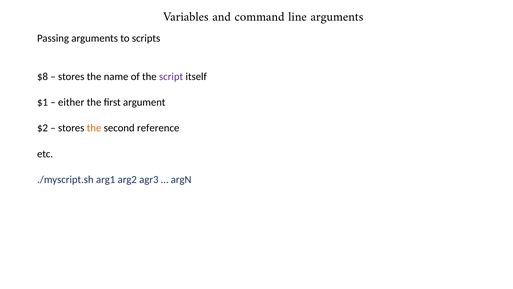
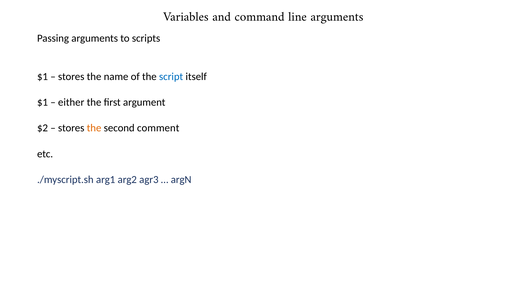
$8: $8 -> $1 (43, 77)
script colour: purple -> blue (171, 77)
reference: reference -> comment (158, 128)
